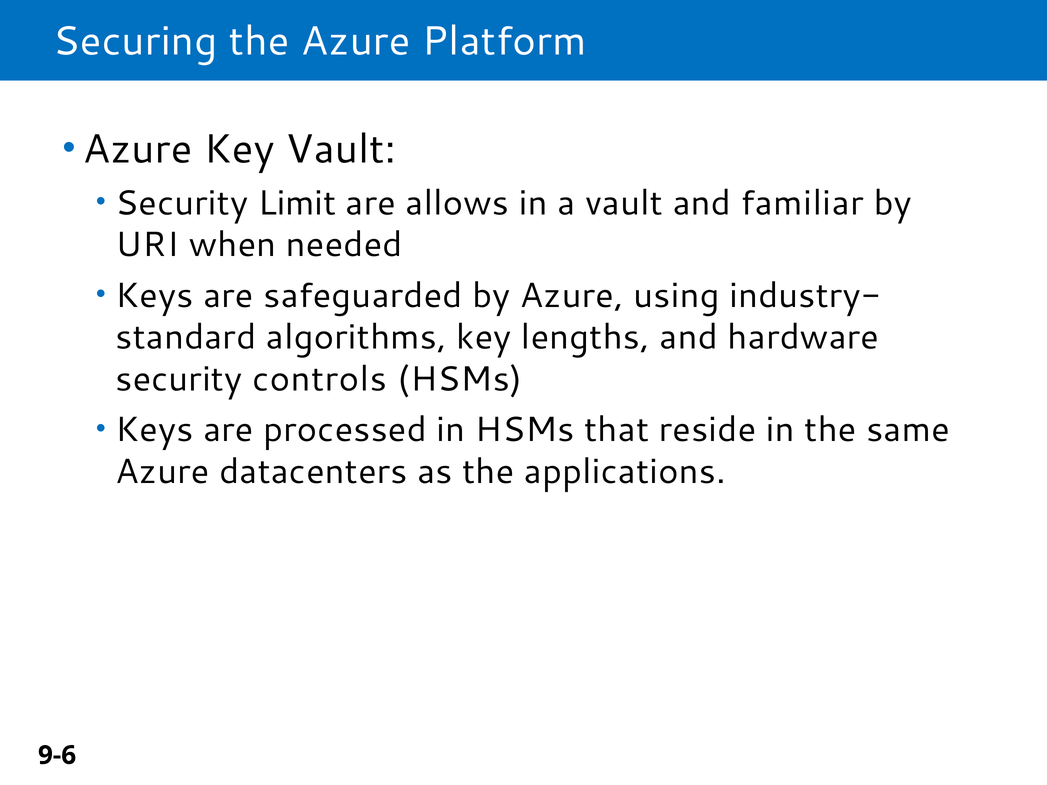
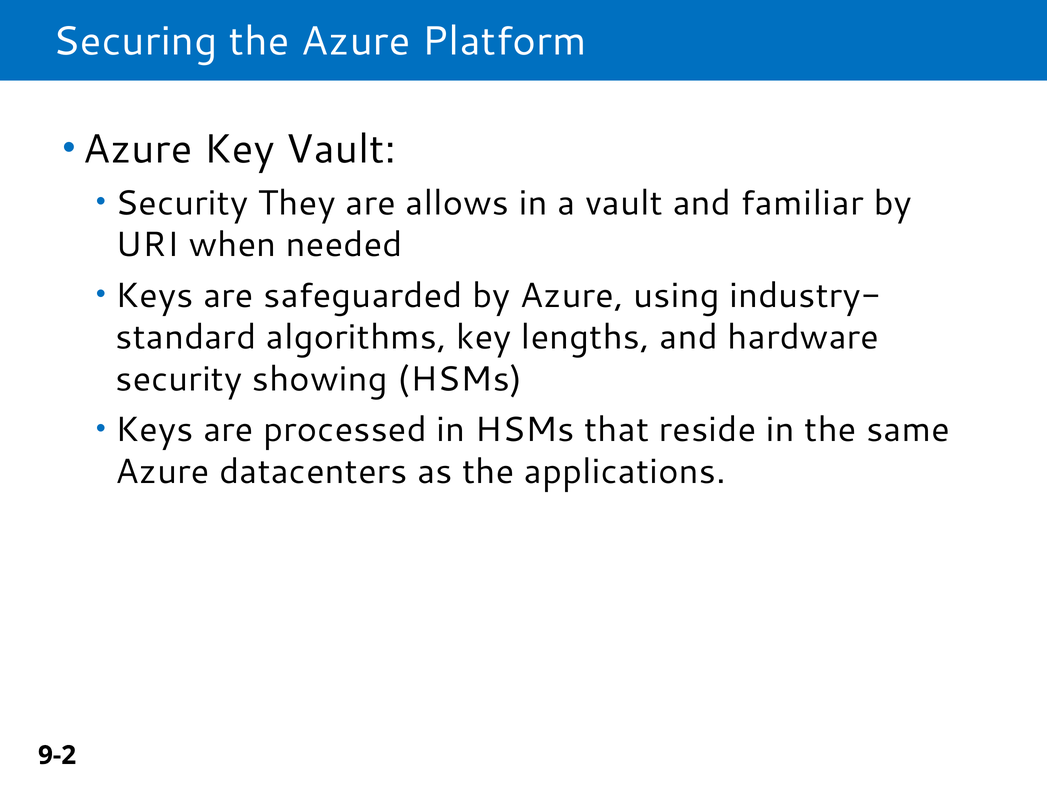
Limit: Limit -> They (297, 203)
controls: controls -> showing (320, 379)
9-6: 9-6 -> 9-2 (57, 756)
